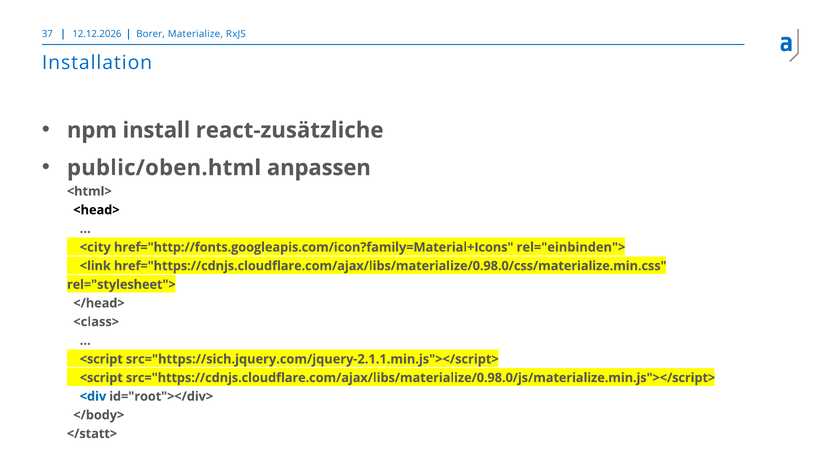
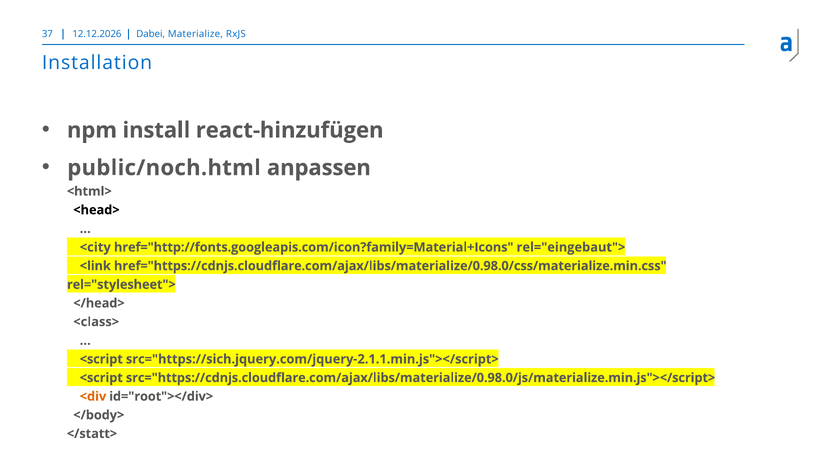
Borer: Borer -> Dabei (151, 34)
react-zusätzliche: react-zusätzliche -> react-hinzufügen (290, 130)
public/oben.html: public/oben.html -> public/noch.html (164, 168)
rel="einbinden">: rel="einbinden"> -> rel="eingebaut"> (571, 247)
<div colour: blue -> orange (93, 396)
